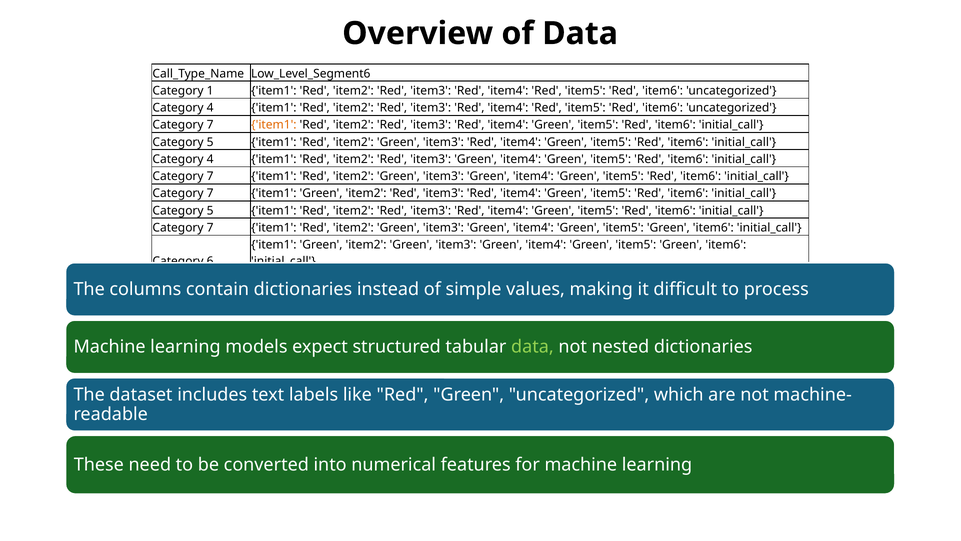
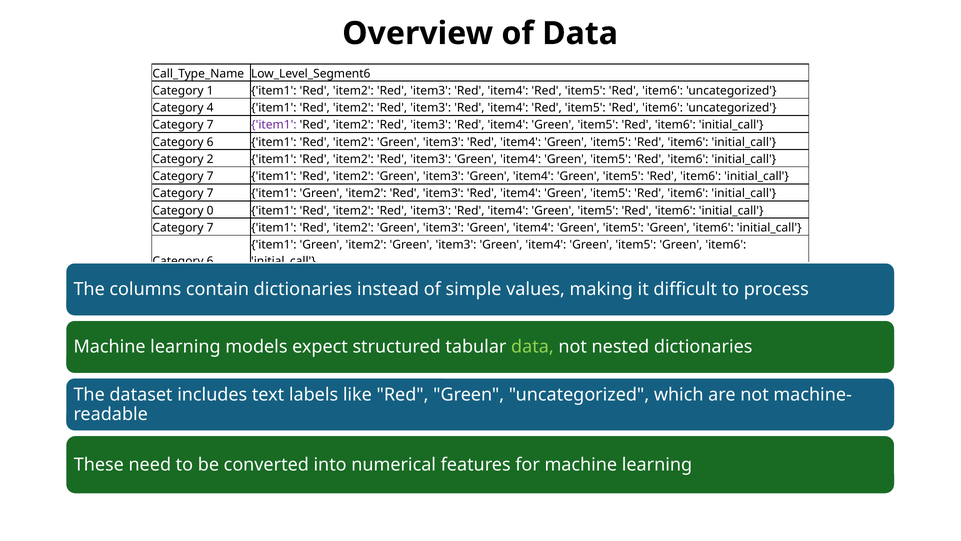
item1 colour: orange -> purple (274, 125)
5: 5 -> 6 (210, 142)
4: 4 -> 2 (210, 159)
5: 5 -> 0 (210, 210)
